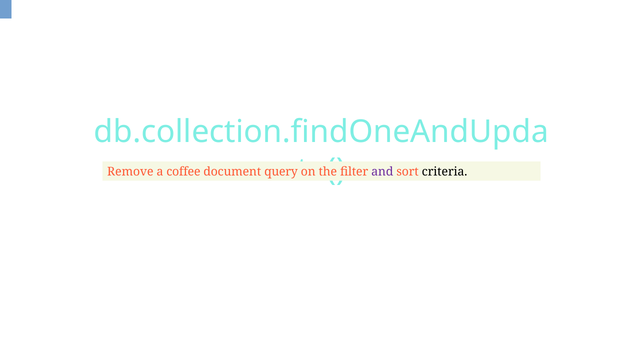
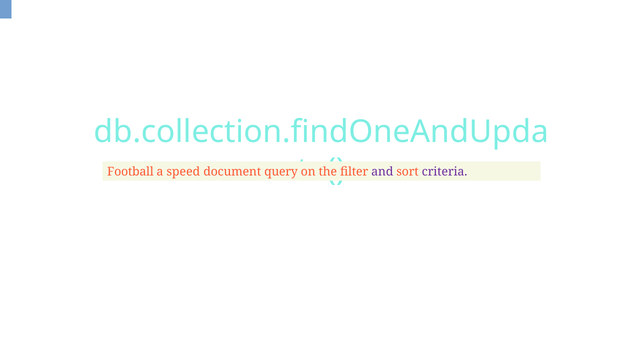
Remove: Remove -> Football (130, 172)
coffee: coffee -> speed (183, 172)
criteria colour: black -> purple (445, 172)
